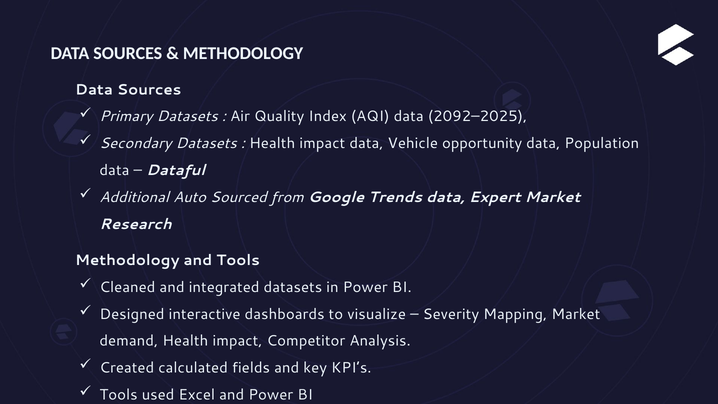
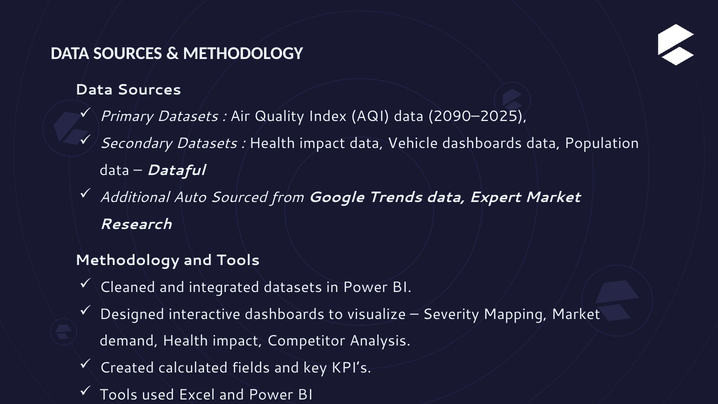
2092–2025: 2092–2025 -> 2090–2025 (478, 117)
Vehicle opportunity: opportunity -> dashboards (482, 143)
